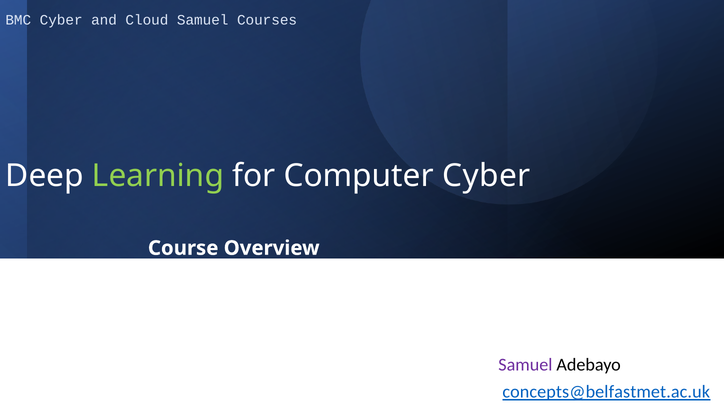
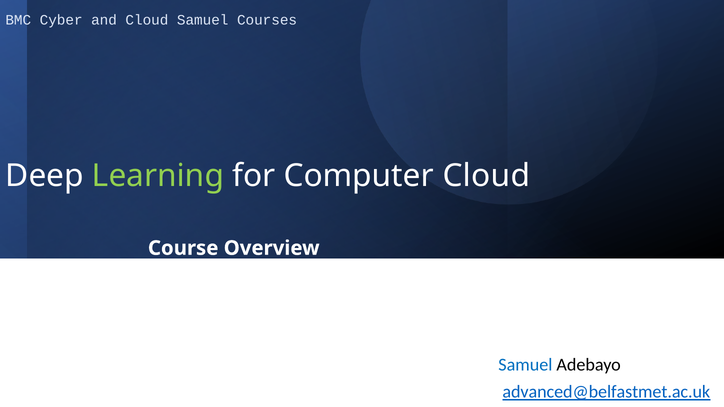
Computer Cyber: Cyber -> Cloud (486, 176)
Samuel colour: purple -> blue (525, 365)
concepts@belfastmet.ac.uk: concepts@belfastmet.ac.uk -> advanced@belfastmet.ac.uk (606, 392)
